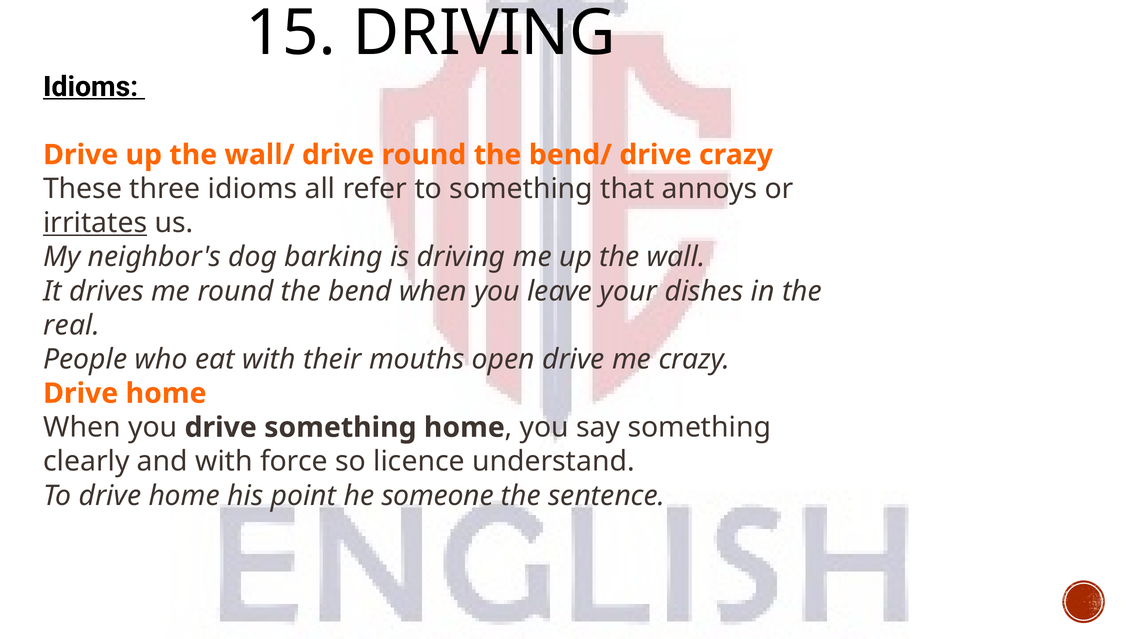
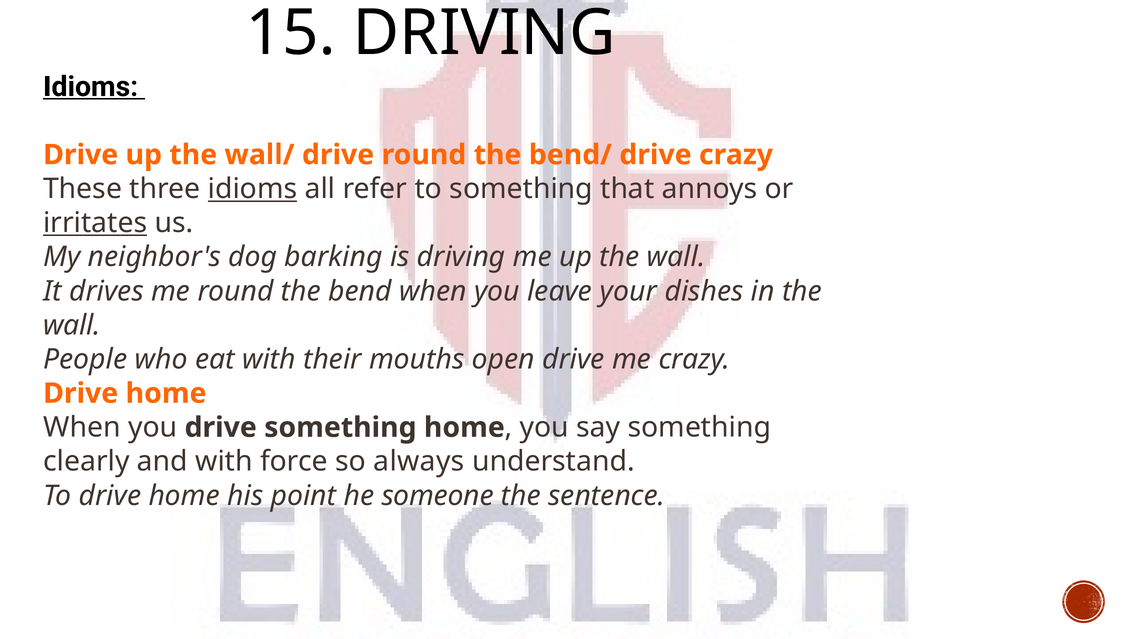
idioms underline: none -> present (253, 189)
real: real -> wall (72, 325)
licence: licence -> always (419, 462)
